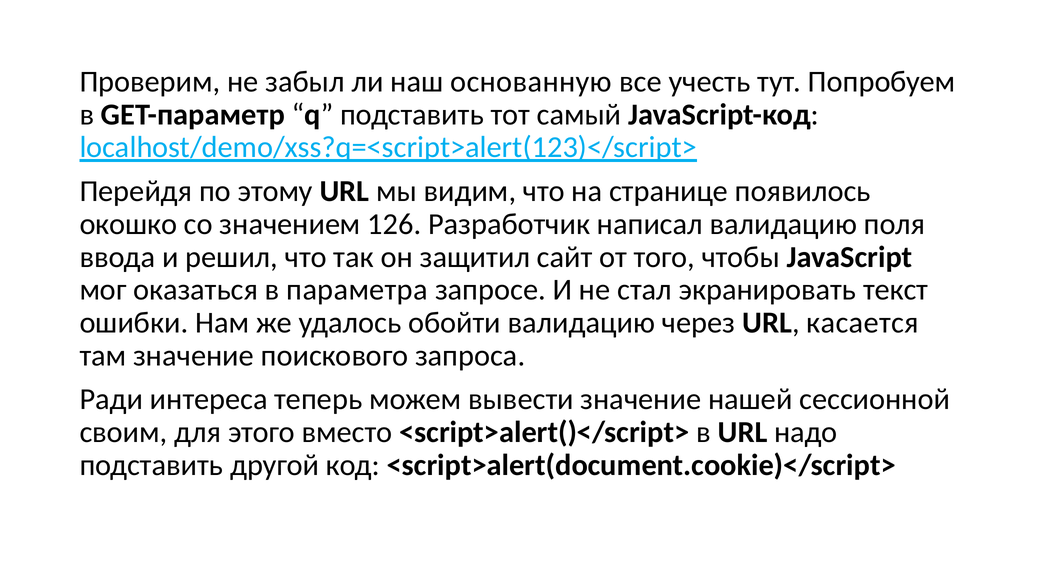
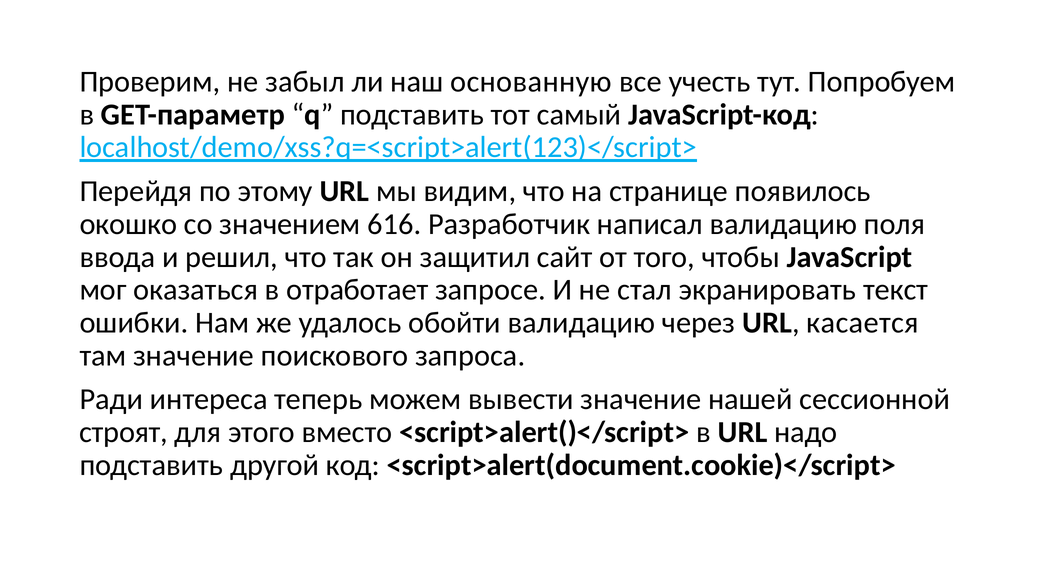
126: 126 -> 616 (394, 224)
параметра: параметра -> отработает (357, 290)
своим: своим -> строят (124, 432)
